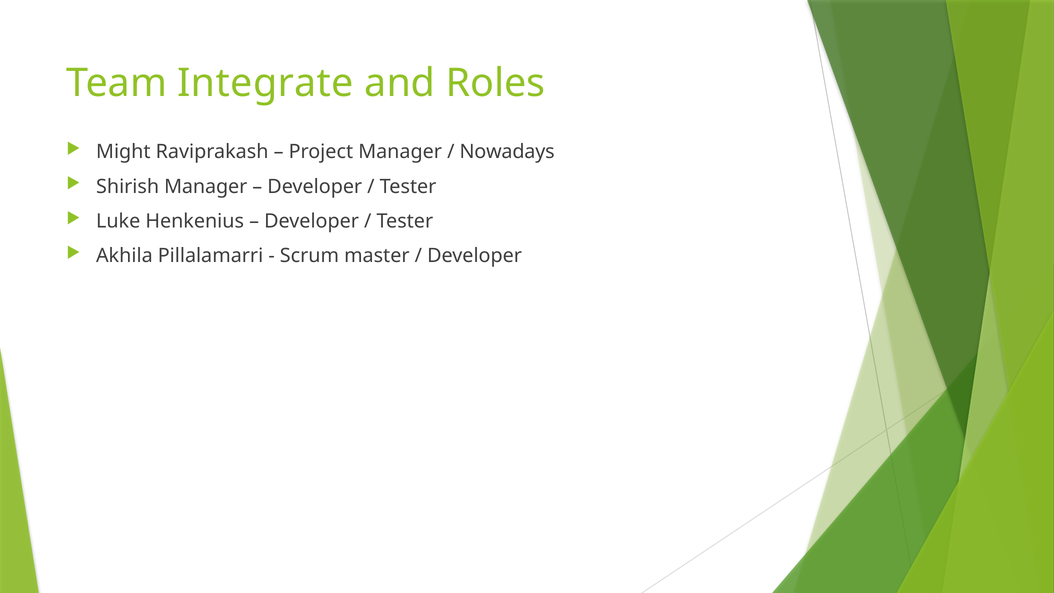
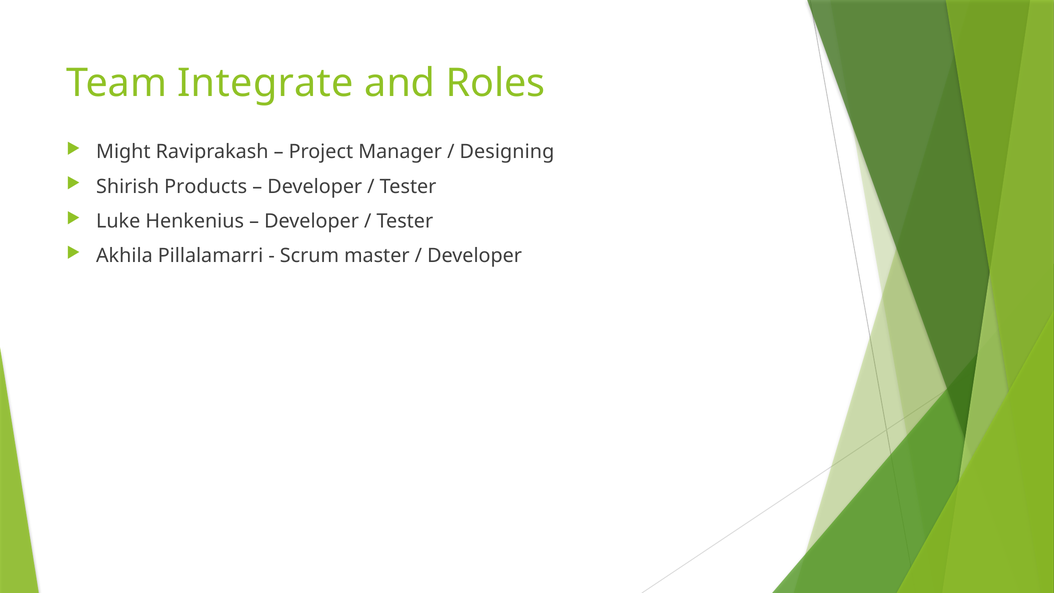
Nowadays: Nowadays -> Designing (507, 152)
Shirish Manager: Manager -> Products (206, 186)
